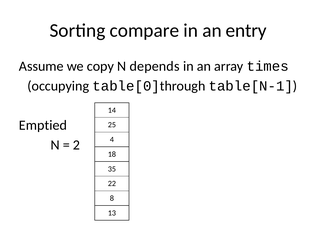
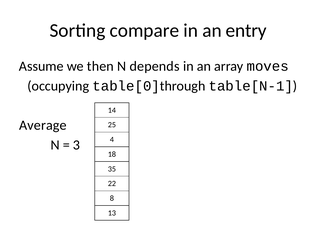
copy: copy -> then (100, 66)
times: times -> moves (268, 66)
Emptied: Emptied -> Average (43, 125)
2: 2 -> 3 (77, 145)
